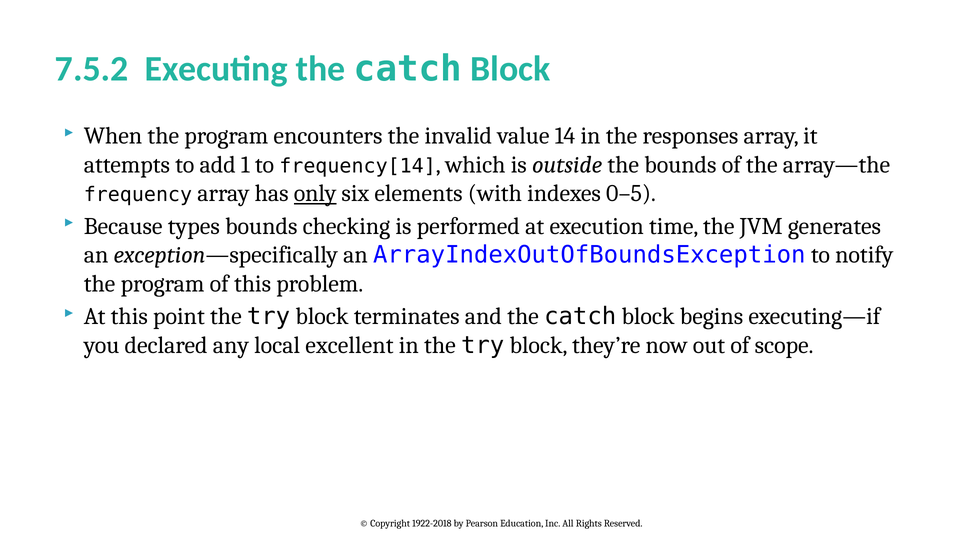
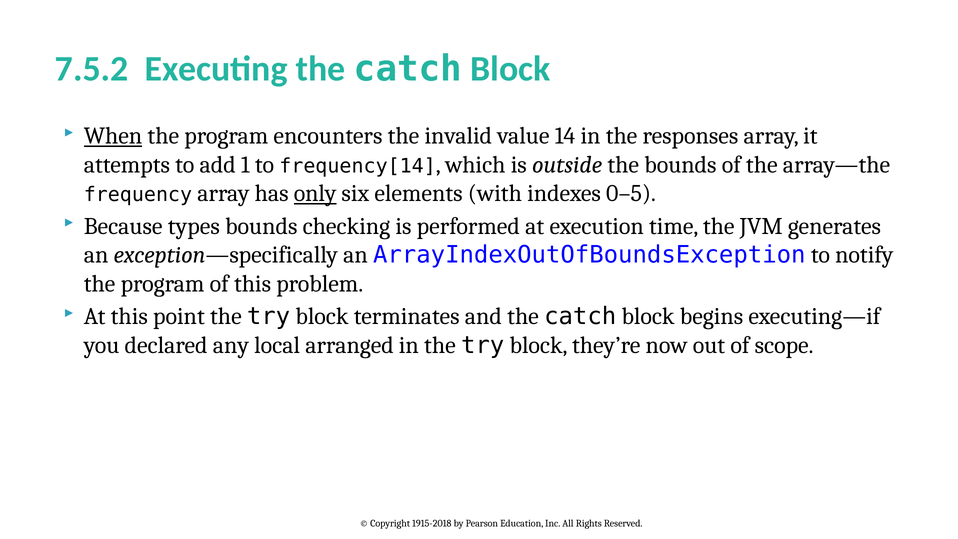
When underline: none -> present (113, 136)
excellent: excellent -> arranged (350, 345)
1922-2018: 1922-2018 -> 1915-2018 (432, 523)
